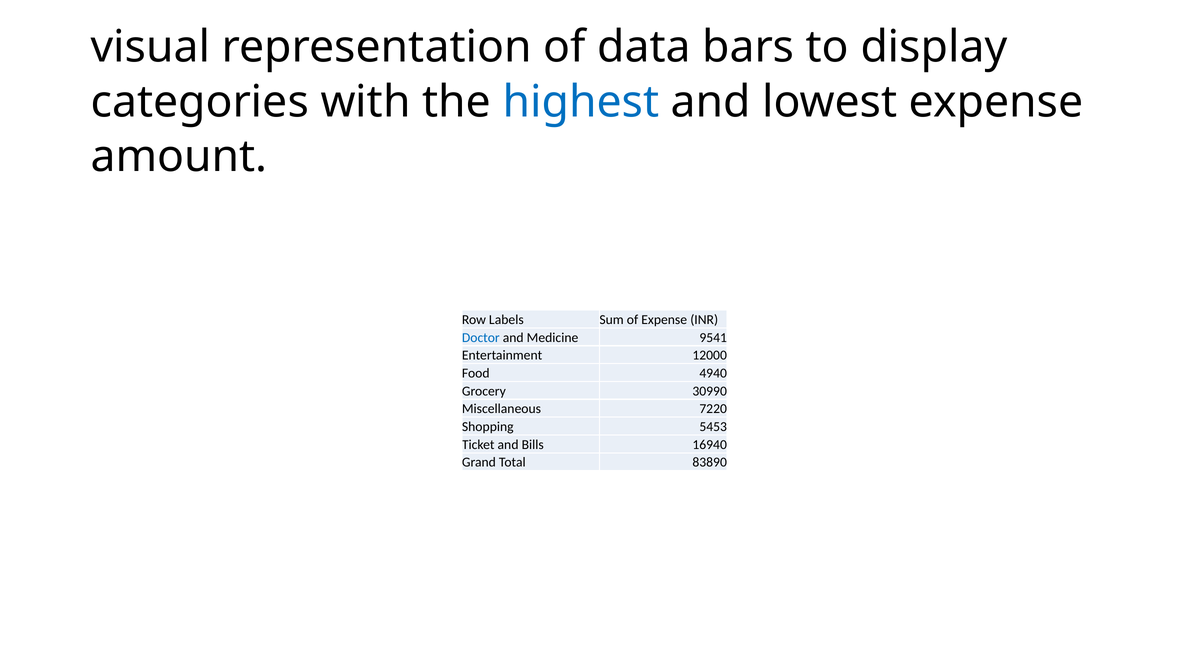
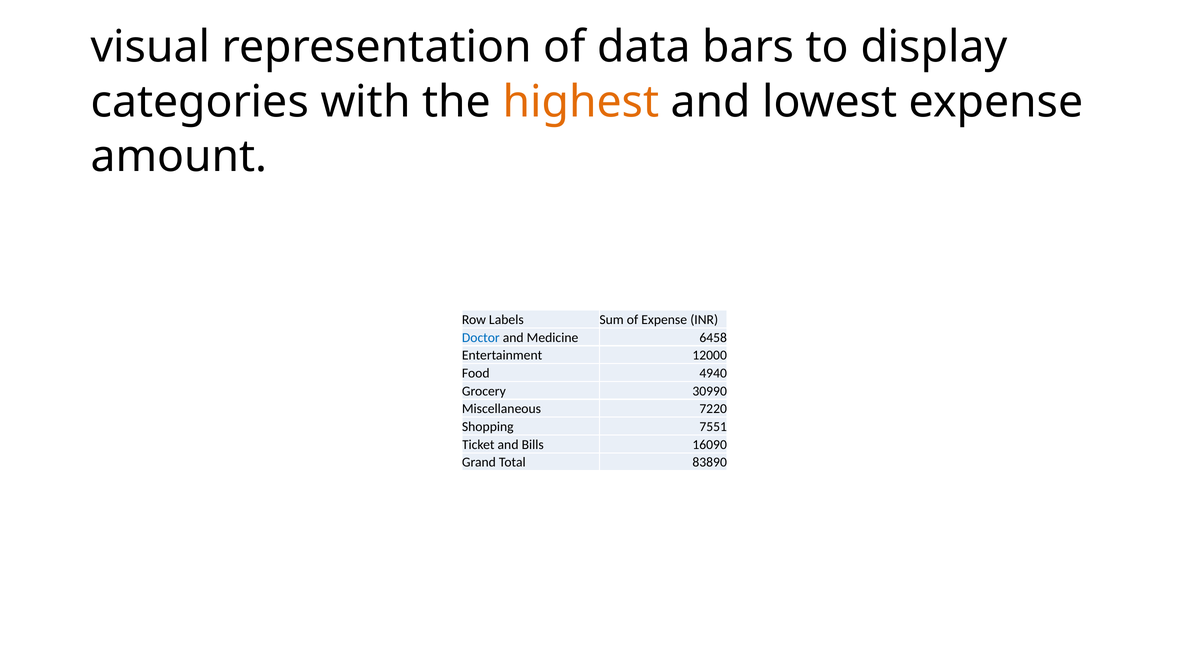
highest colour: blue -> orange (581, 102)
9541: 9541 -> 6458 (713, 337)
5453: 5453 -> 7551 (713, 427)
16940: 16940 -> 16090 (710, 444)
